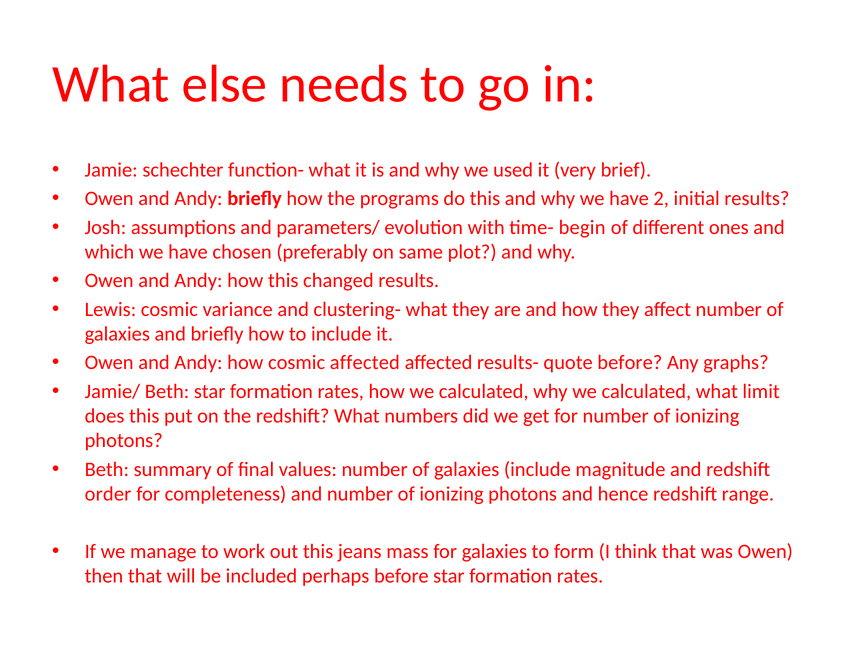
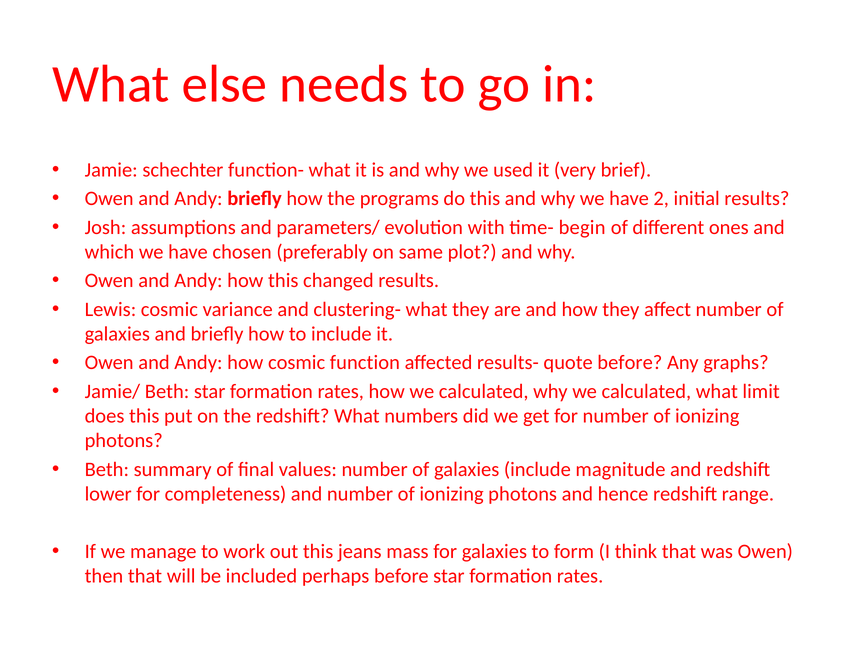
cosmic affected: affected -> function (365, 363)
order: order -> lower (108, 494)
